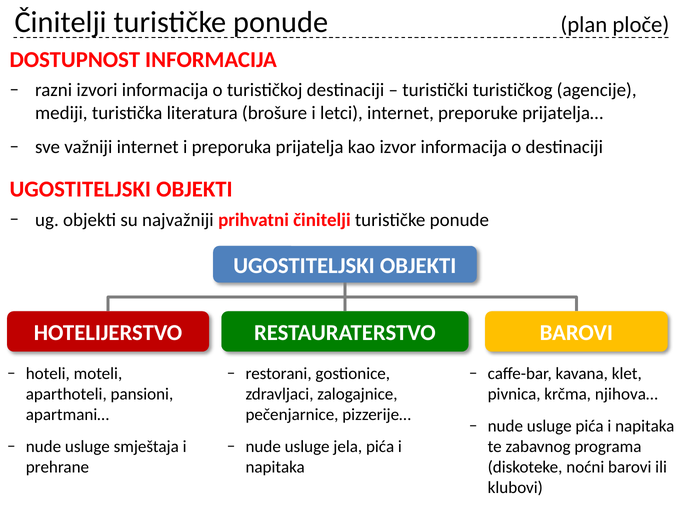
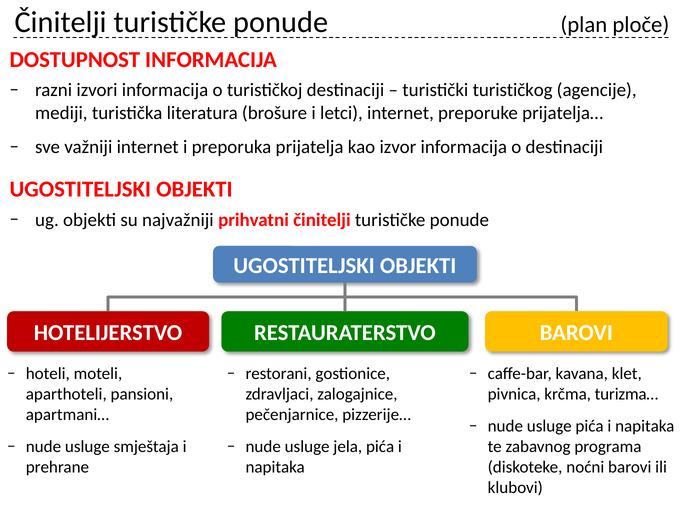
njihova…: njihova… -> turizma… (626, 394)
